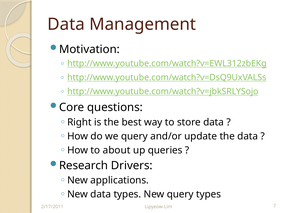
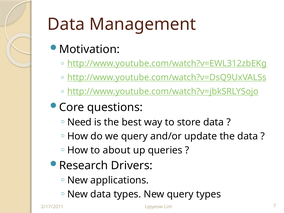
Right: Right -> Need (79, 122)
